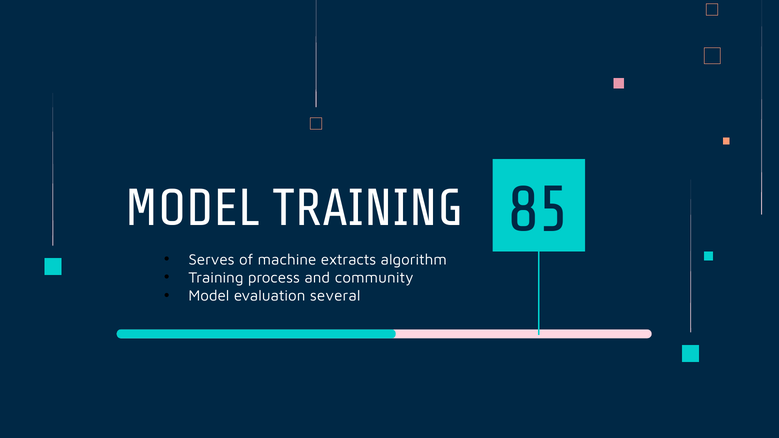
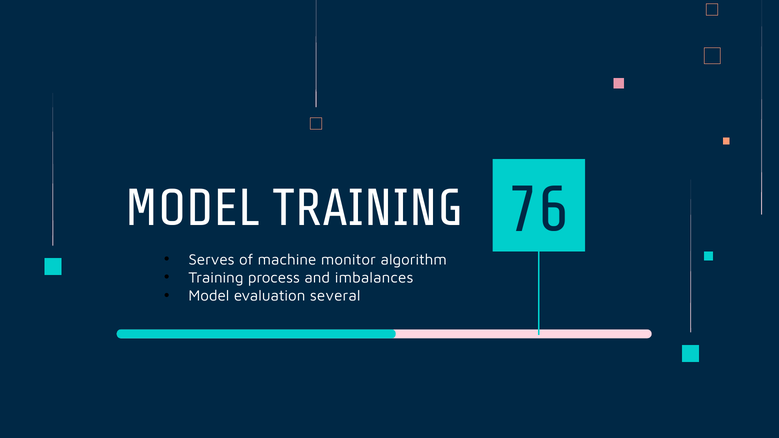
85: 85 -> 76 (539, 210)
extracts: extracts -> monitor (348, 260)
community: community -> imbalances (374, 278)
